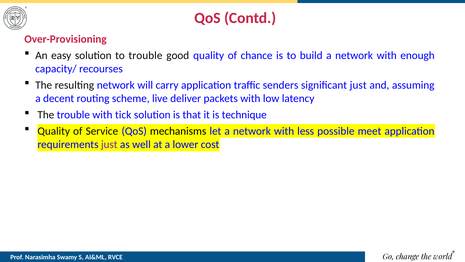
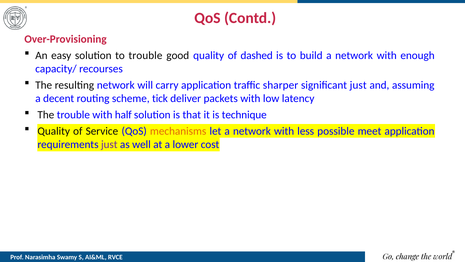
chance: chance -> dashed (257, 55)
senders: senders -> sharper (281, 85)
live: live -> tick (160, 98)
tick: tick -> half (123, 115)
mechanisms colour: black -> orange (178, 131)
